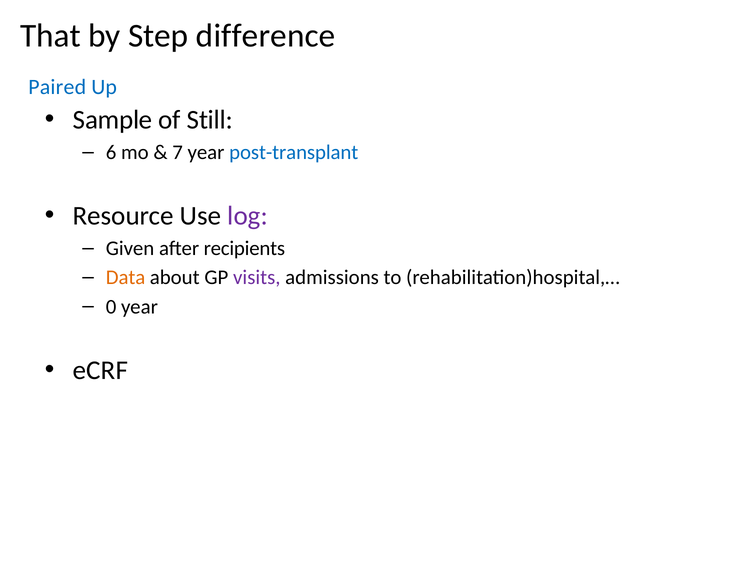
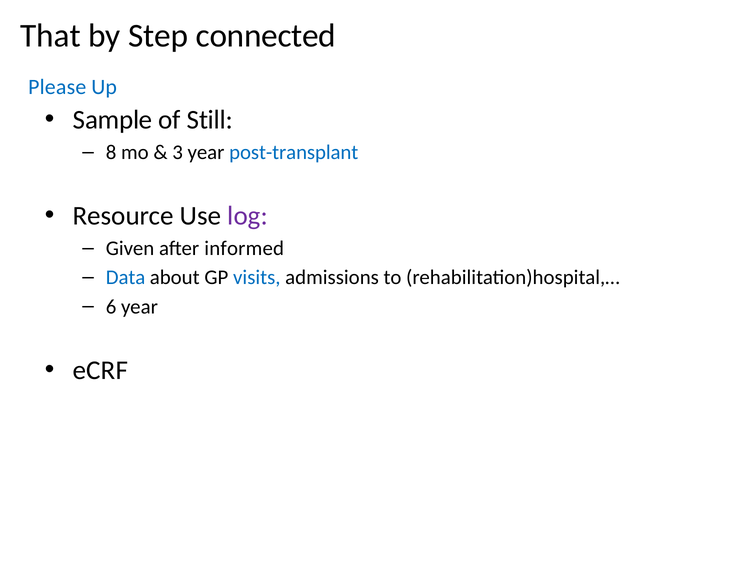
difference: difference -> connected (266, 36)
Paired: Paired -> Please (57, 87)
6: 6 -> 8 (111, 152)
7: 7 -> 3 (178, 152)
recipients: recipients -> informed (244, 249)
Data colour: orange -> blue (126, 278)
visits colour: purple -> blue (257, 278)
0: 0 -> 6 (111, 307)
